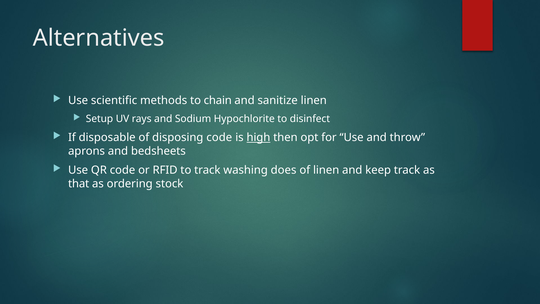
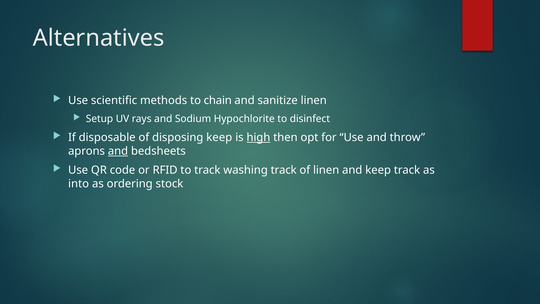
disposing code: code -> keep (219, 137)
and underline: none -> present (118, 151)
washing does: does -> track (284, 170)
that: that -> into (79, 184)
